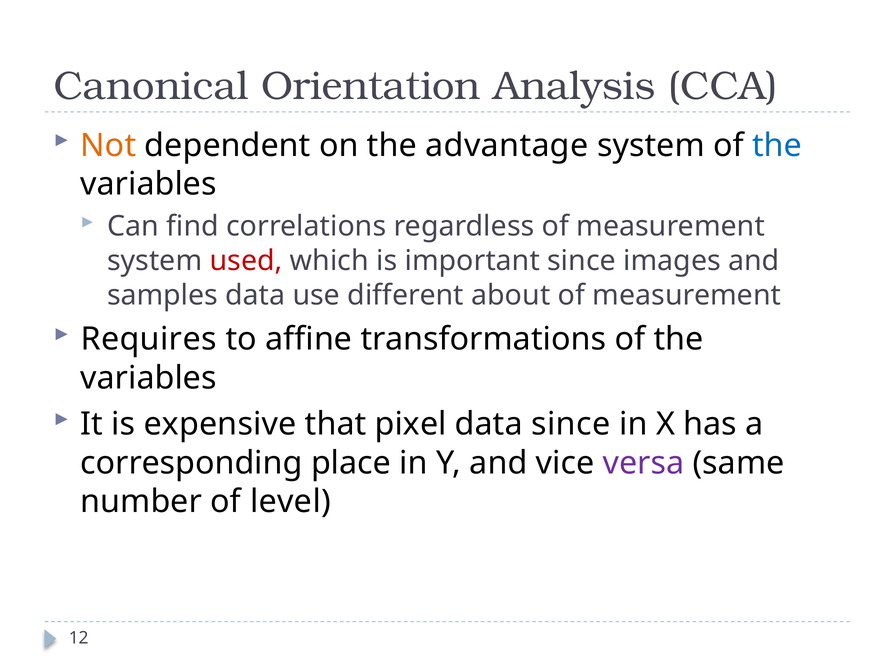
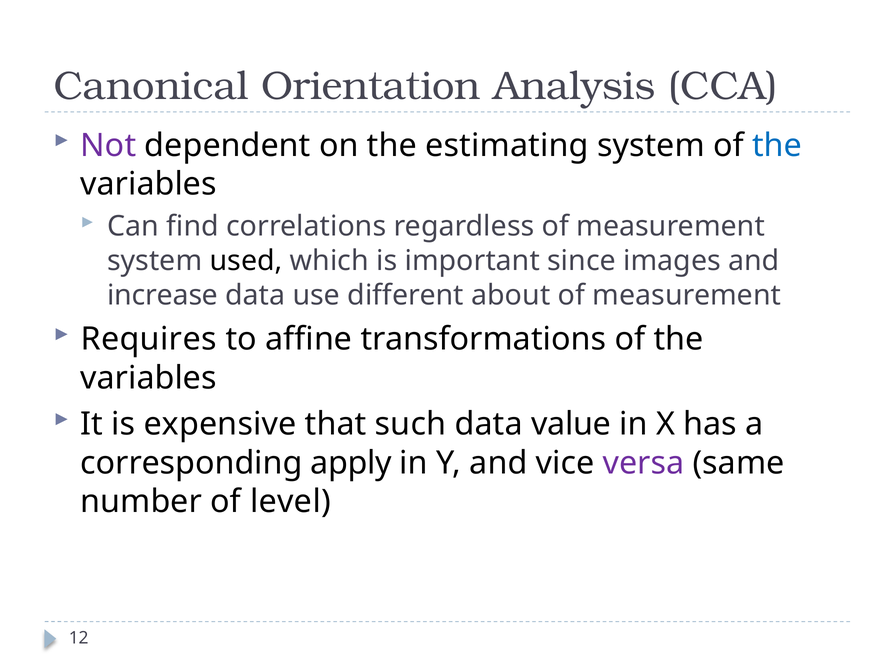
Not colour: orange -> purple (108, 145)
advantage: advantage -> estimating (507, 145)
used colour: red -> black (246, 261)
samples: samples -> increase (163, 295)
pixel: pixel -> such (411, 424)
data since: since -> value (571, 424)
place: place -> apply (351, 463)
